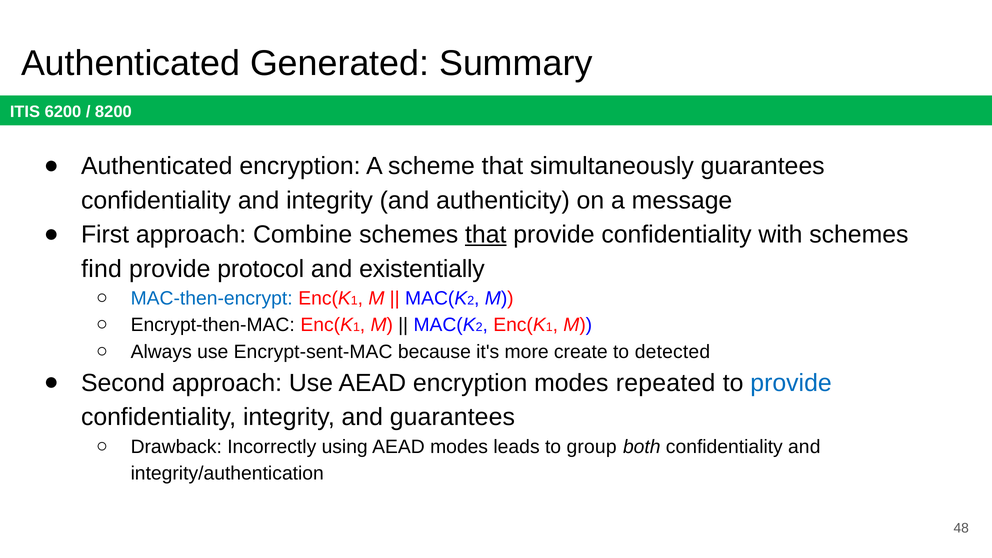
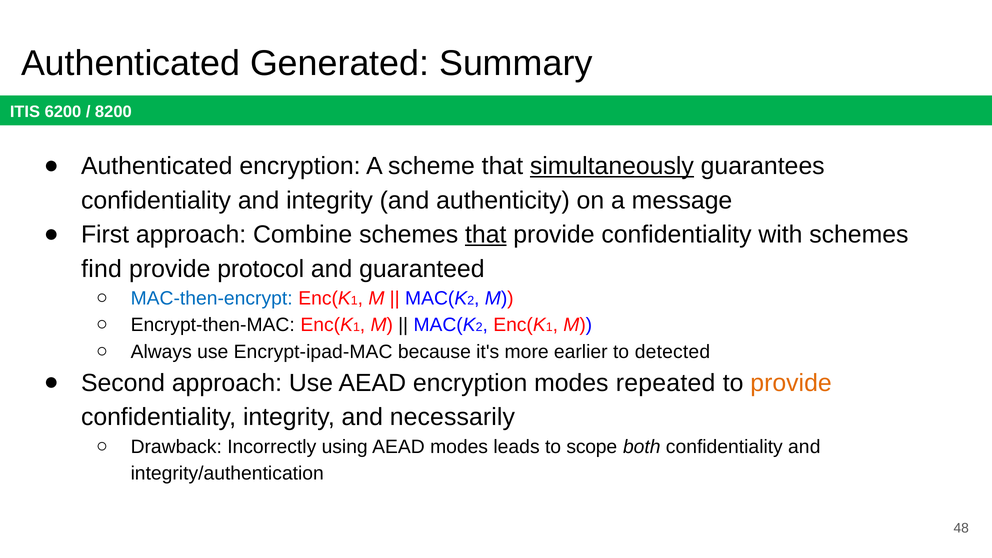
simultaneously underline: none -> present (612, 166)
existentially: existentially -> guaranteed (422, 269)
Encrypt-sent-MAC: Encrypt-sent-MAC -> Encrypt-ipad-MAC (313, 352)
create: create -> earlier (581, 352)
provide colour: blue -> orange (791, 383)
and guarantees: guarantees -> necessarily (452, 417)
group: group -> scope (592, 447)
